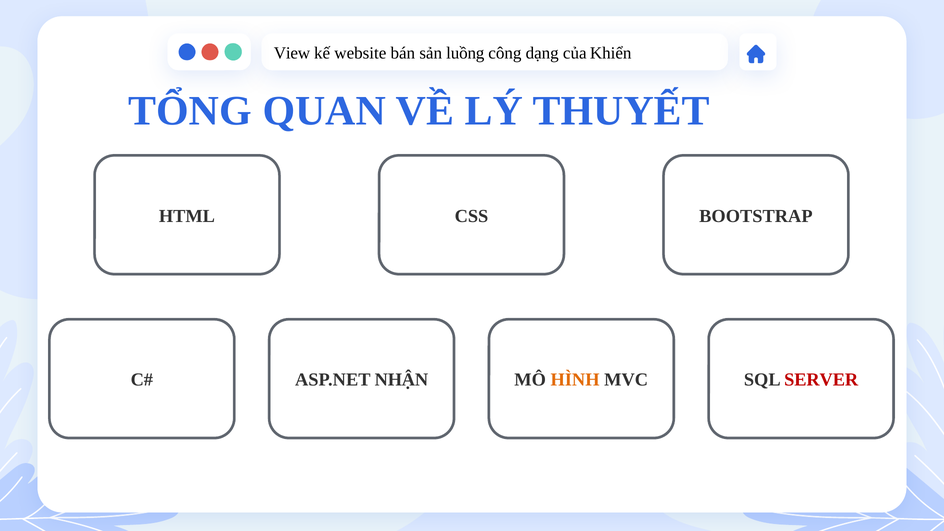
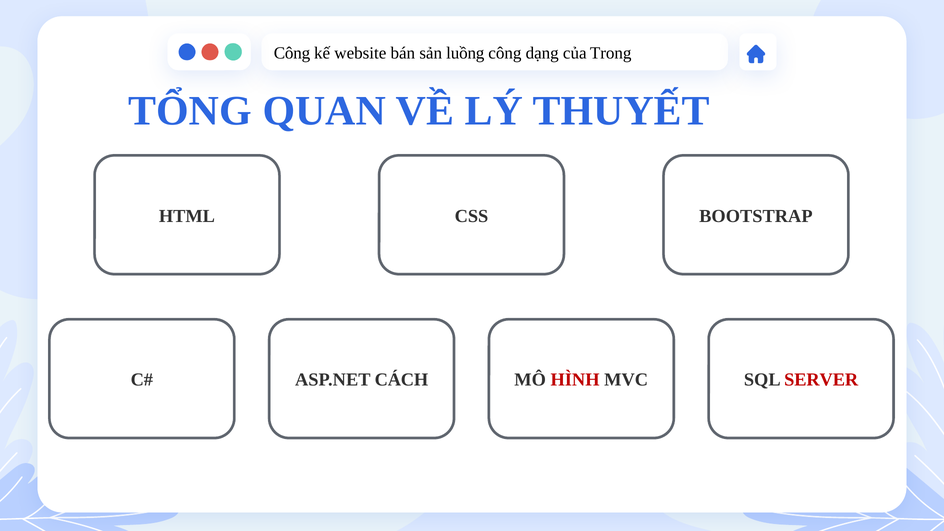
View: View -> Công (292, 53)
Khiển: Khiển -> Trong (611, 53)
NHẬN: NHẬN -> CÁCH (401, 380)
HÌNH colour: orange -> red (575, 380)
